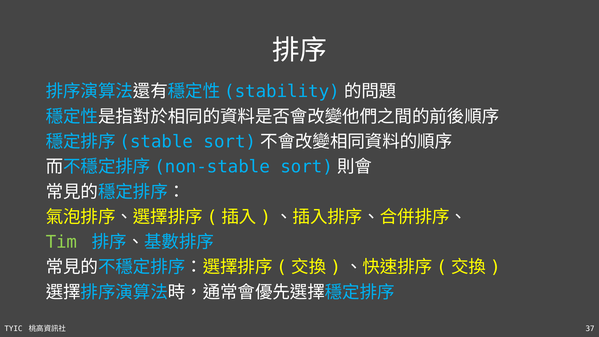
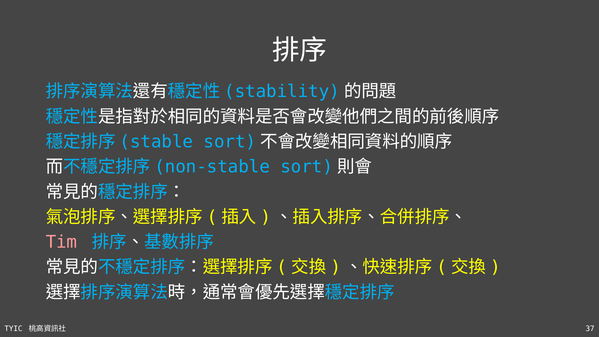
Tim colour: light green -> pink (61, 242)
